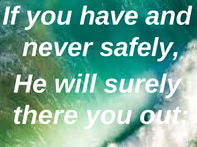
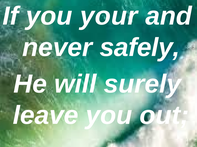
have: have -> your (109, 16)
there: there -> leave (46, 116)
